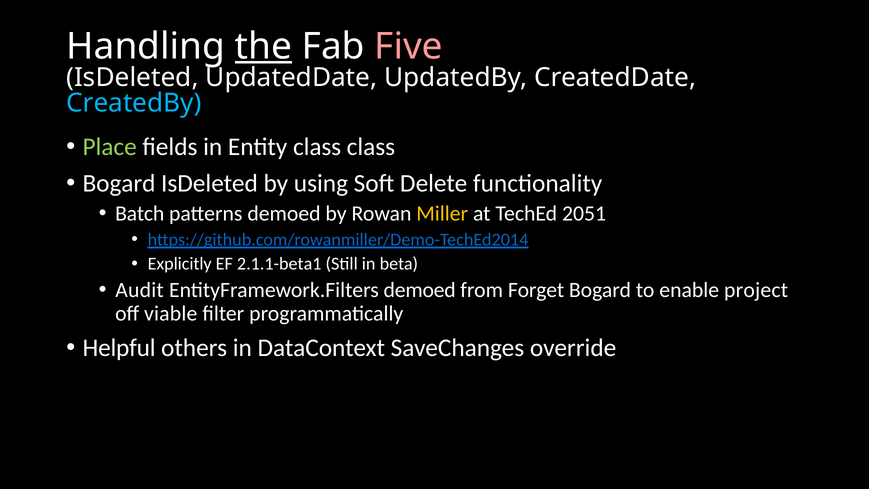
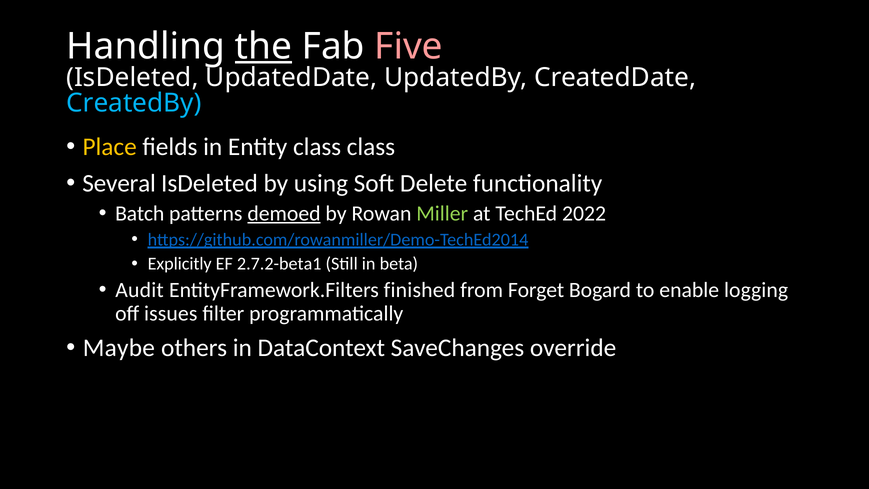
Place colour: light green -> yellow (110, 147)
Bogard: Bogard -> Several (119, 183)
demoed underline: none -> present (284, 213)
Miller colour: yellow -> light green (442, 213)
2051: 2051 -> 2022 (584, 213)
2.1.1-beta1: 2.1.1-beta1 -> 2.7.2-beta1 (279, 264)
EntityFramework.Filters demoed: demoed -> finished (419, 290)
project: project -> logging (756, 290)
viable: viable -> issues (171, 313)
Helpful: Helpful -> Maybe (119, 348)
